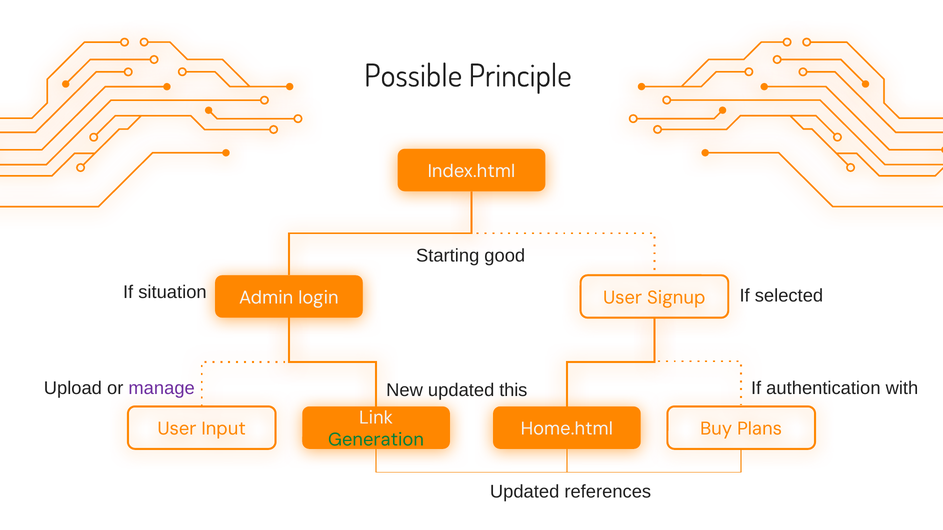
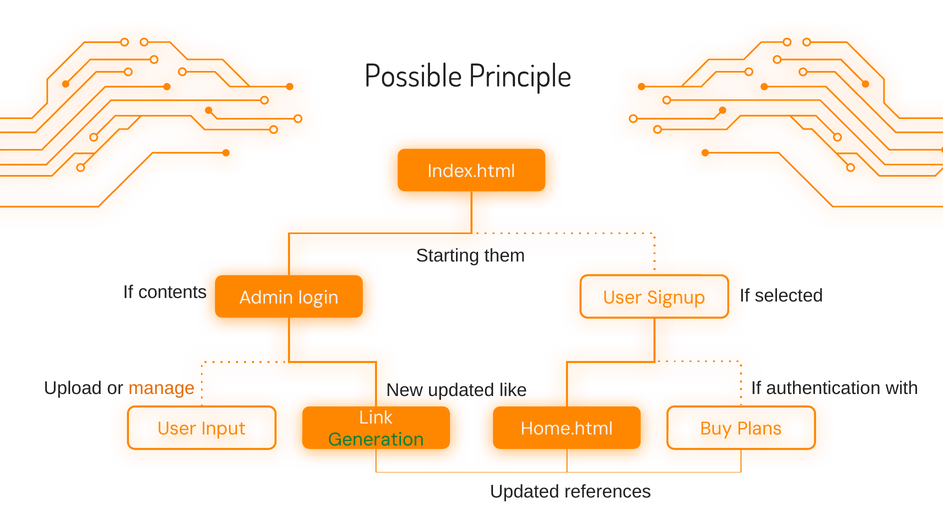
good: good -> them (505, 256)
situation: situation -> contents (173, 293)
manage colour: purple -> orange (162, 389)
this: this -> like (513, 390)
